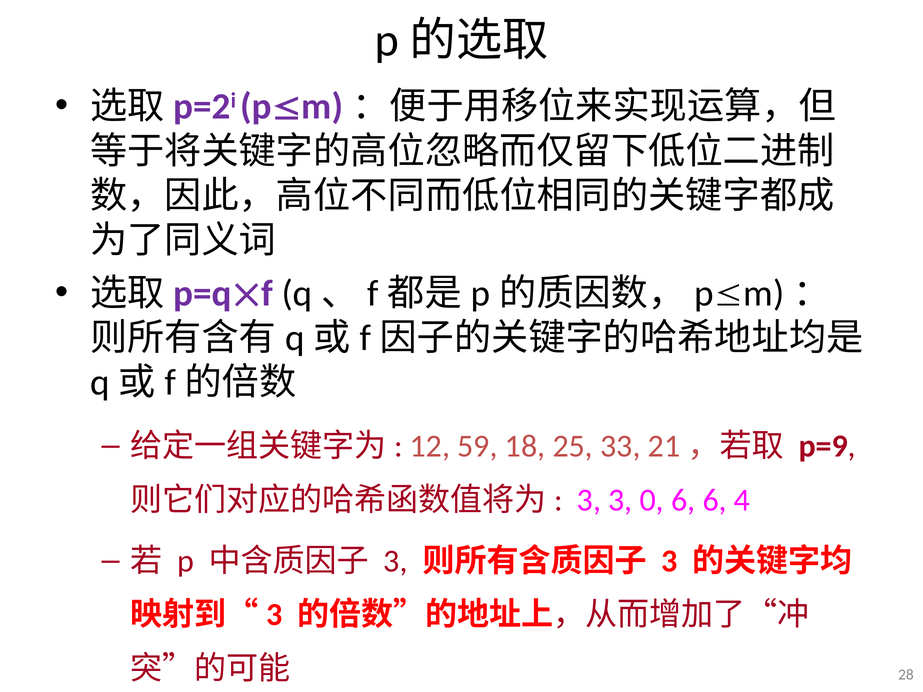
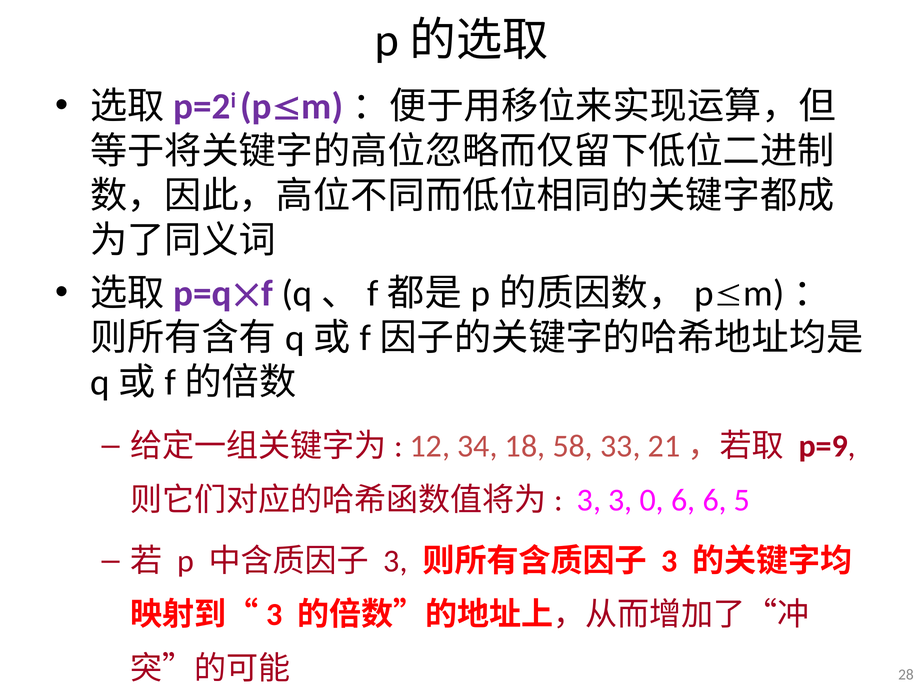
59: 59 -> 34 (477, 446)
25: 25 -> 58 (573, 446)
4: 4 -> 5 (742, 500)
